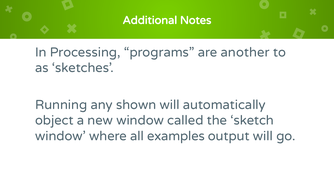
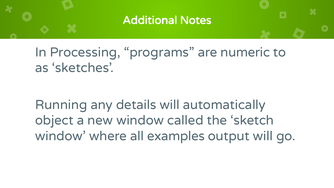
another: another -> numeric (245, 52)
shown: shown -> details (136, 105)
